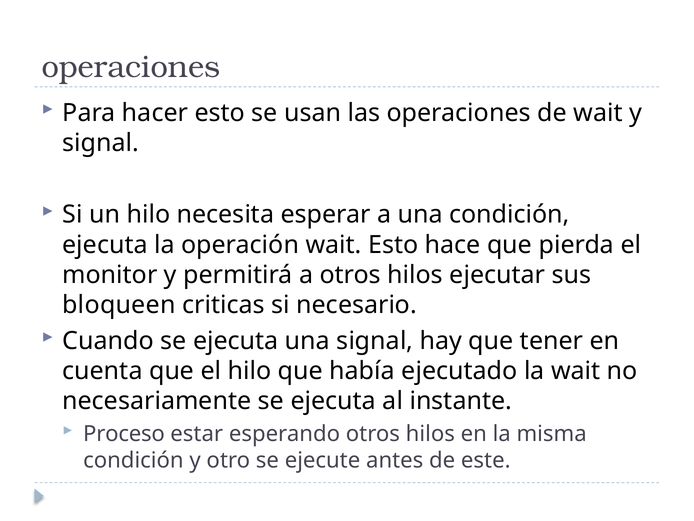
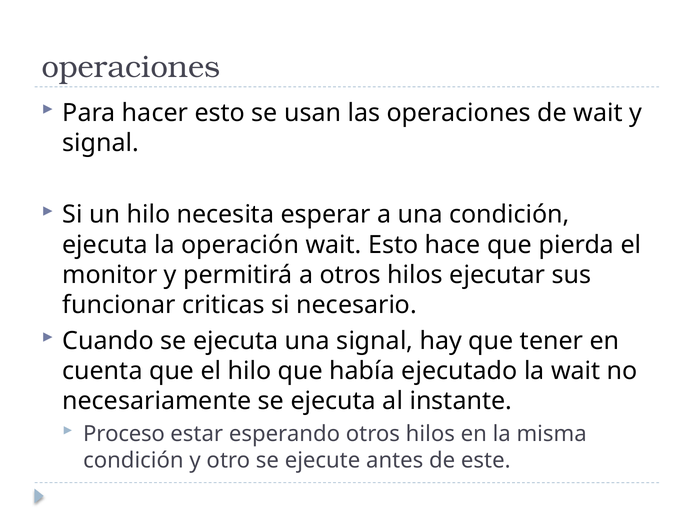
bloqueen: bloqueen -> funcionar (119, 305)
